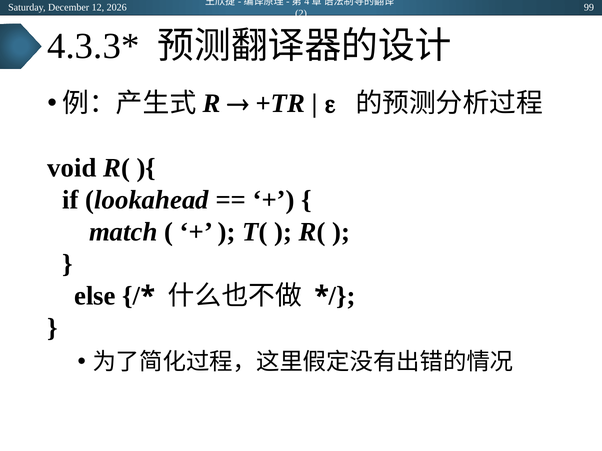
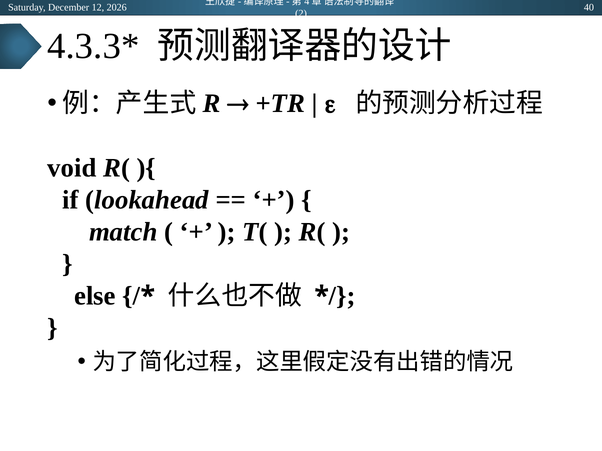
99: 99 -> 40 (589, 7)
